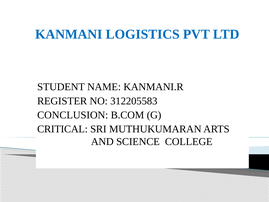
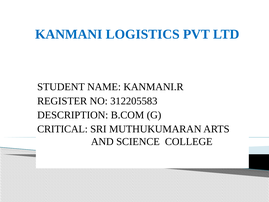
CONCLUSION: CONCLUSION -> DESCRIPTION (73, 115)
